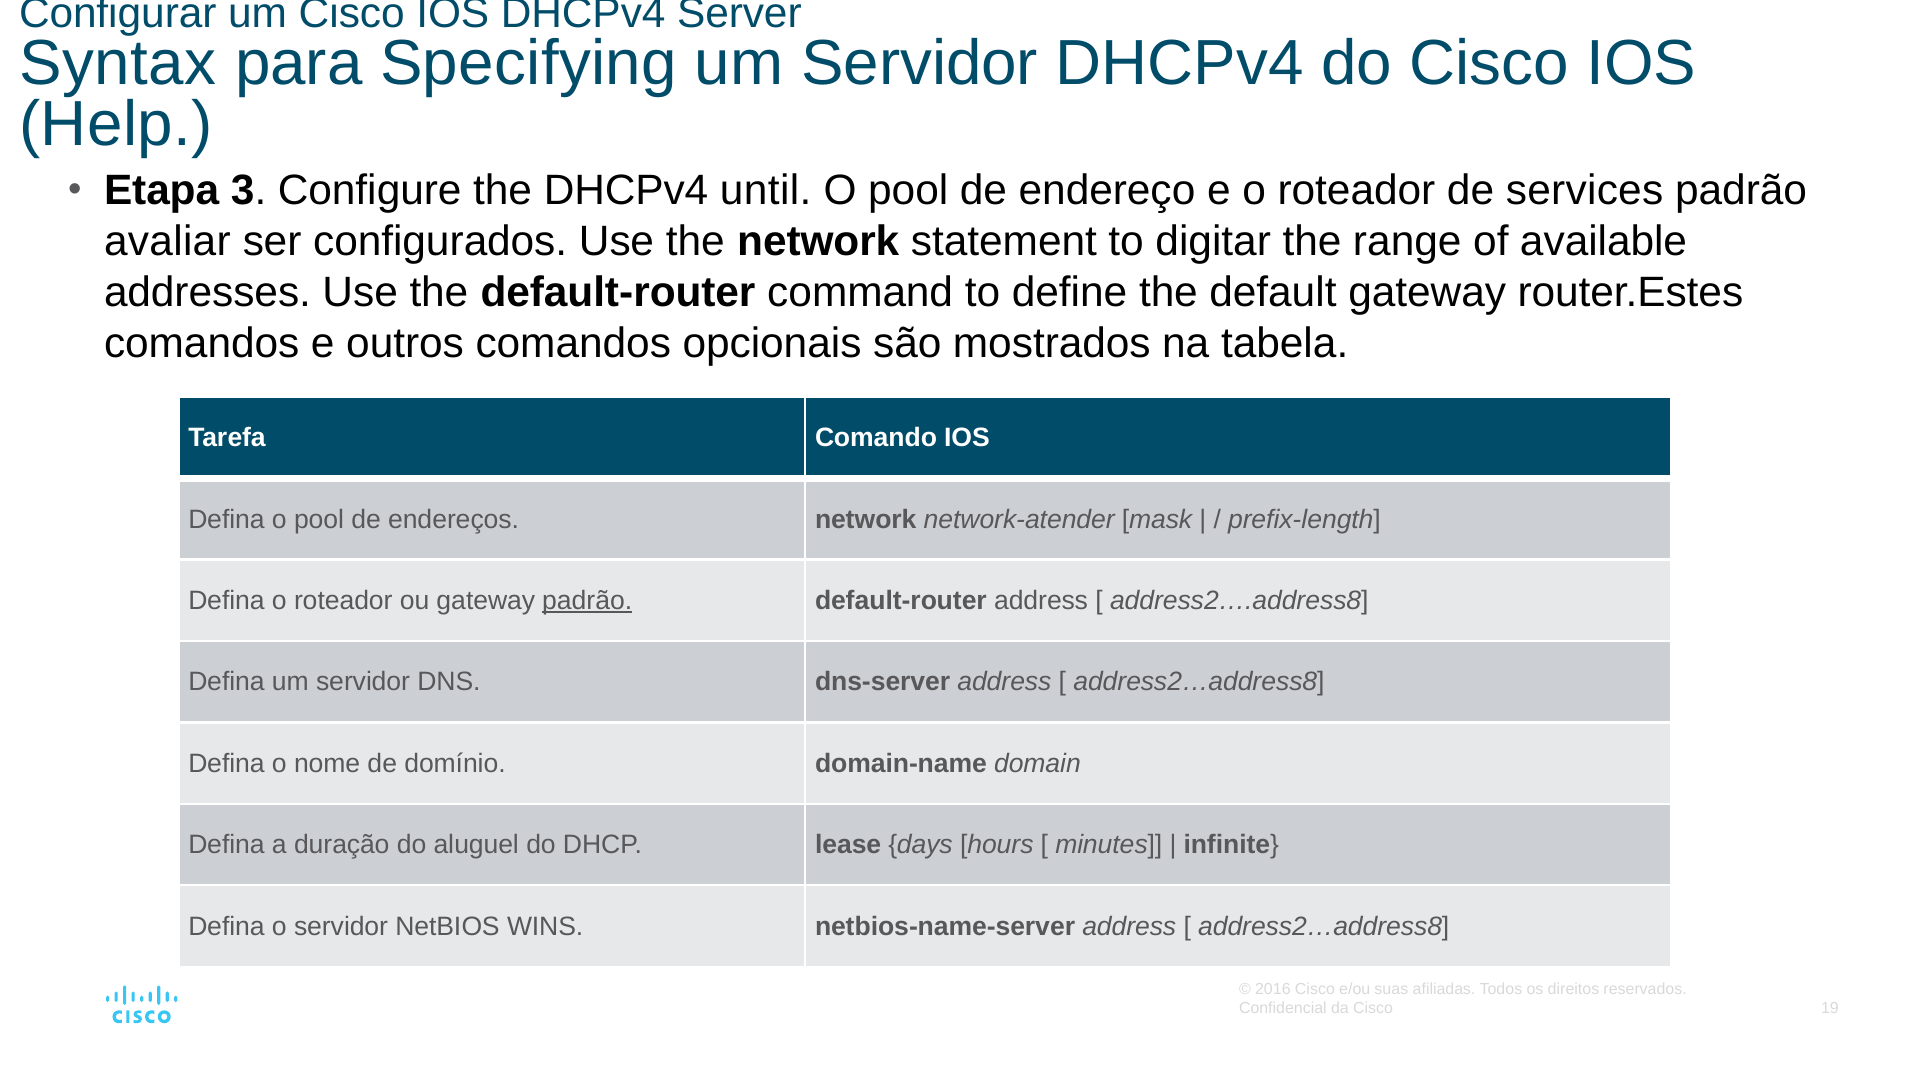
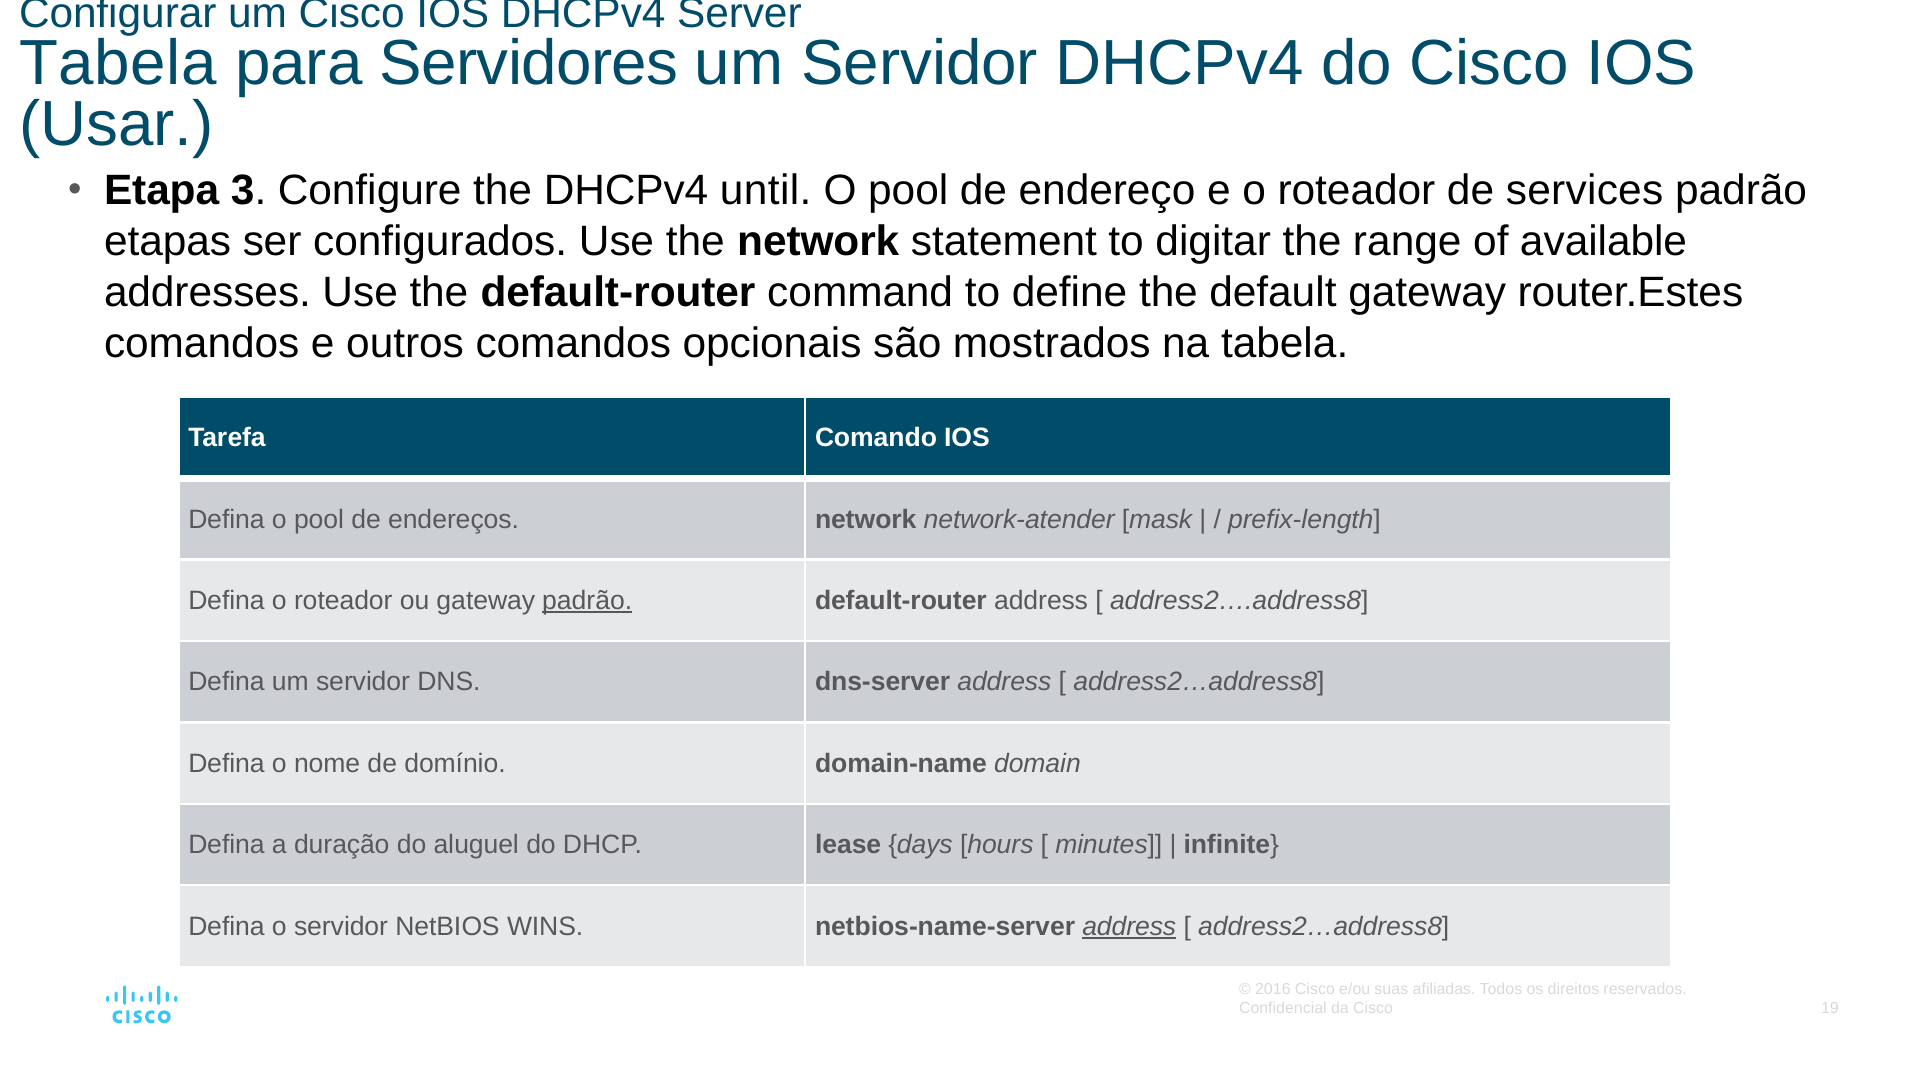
Syntax: Syntax -> Tabela (118, 64)
Specifying: Specifying -> Servidores (529, 64)
Help: Help -> Usar (116, 125)
avaliar: avaliar -> etapas (168, 242)
address underline: none -> present (1129, 926)
